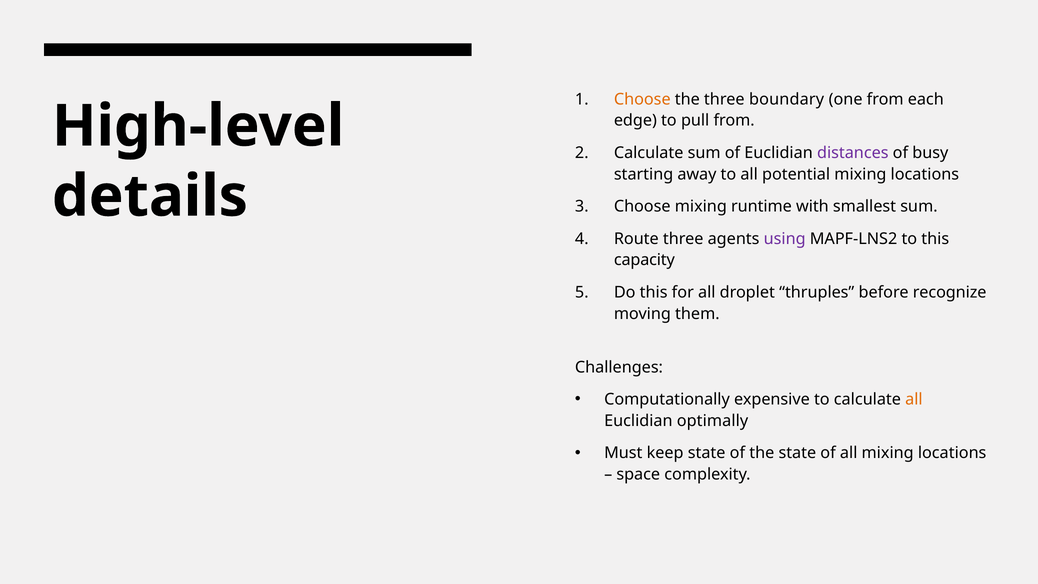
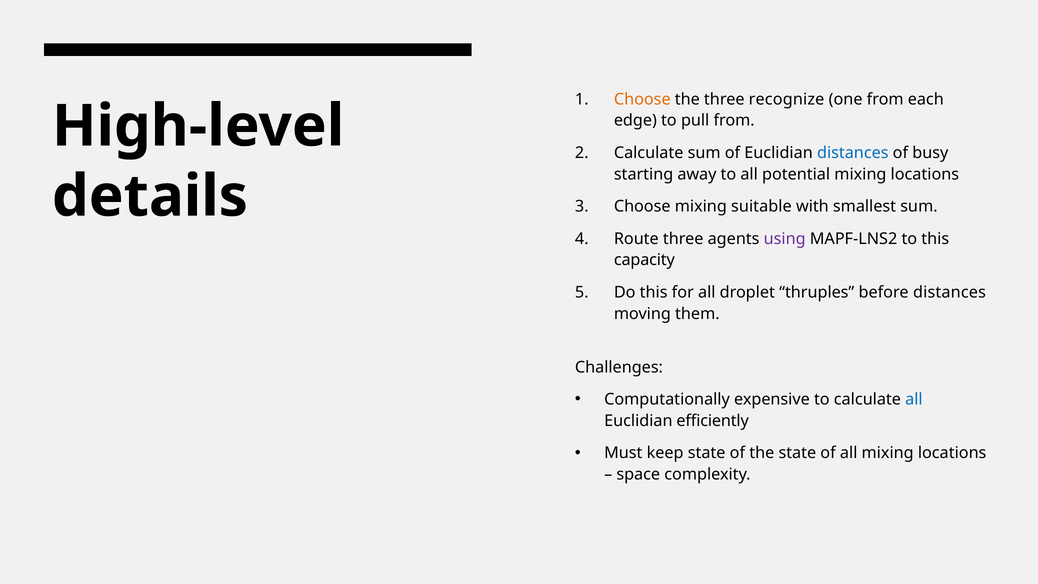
boundary: boundary -> recognize (787, 99)
distances colour: purple -> blue (853, 153)
runtime: runtime -> suitable (761, 206)
before recognize: recognize -> distances (949, 292)
all colour: orange -> blue (914, 399)
optimally: optimally -> efficiently (713, 421)
